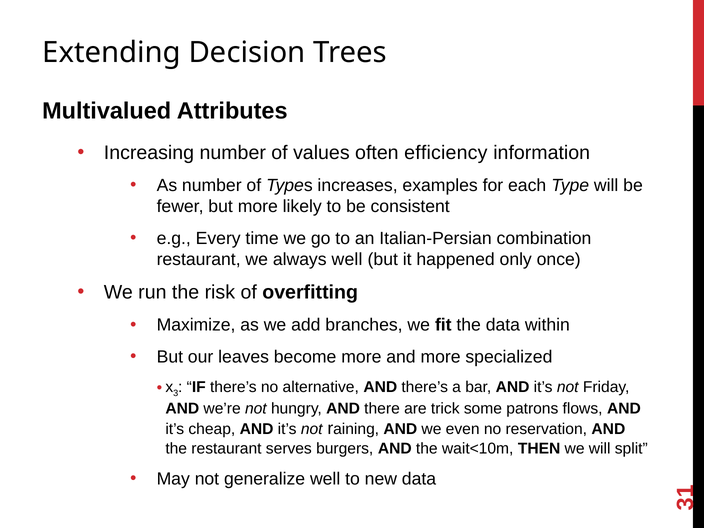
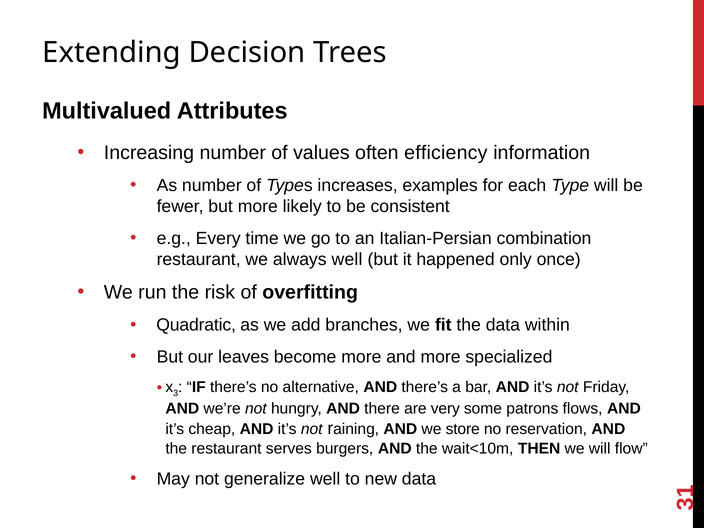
Maximize: Maximize -> Quadratic (196, 325)
trick: trick -> very (445, 409)
even: even -> store (463, 429)
split: split -> flow (631, 448)
